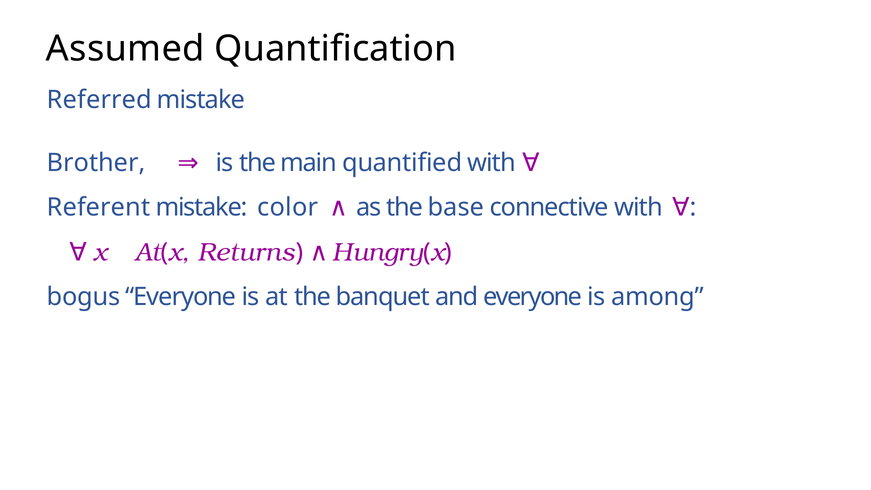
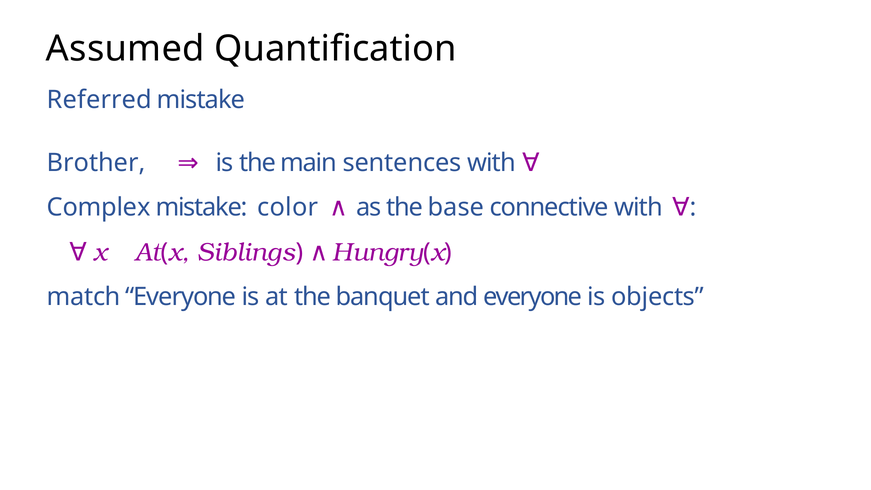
quantified: quantified -> sentences (402, 163)
Referent: Referent -> Complex (99, 207)
Returns: Returns -> Siblings (246, 252)
bogus: bogus -> match (84, 297)
among: among -> objects (658, 297)
